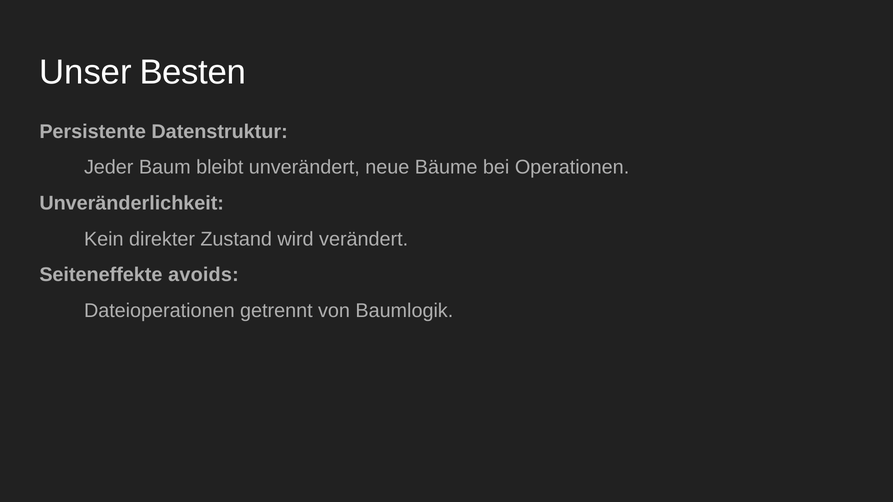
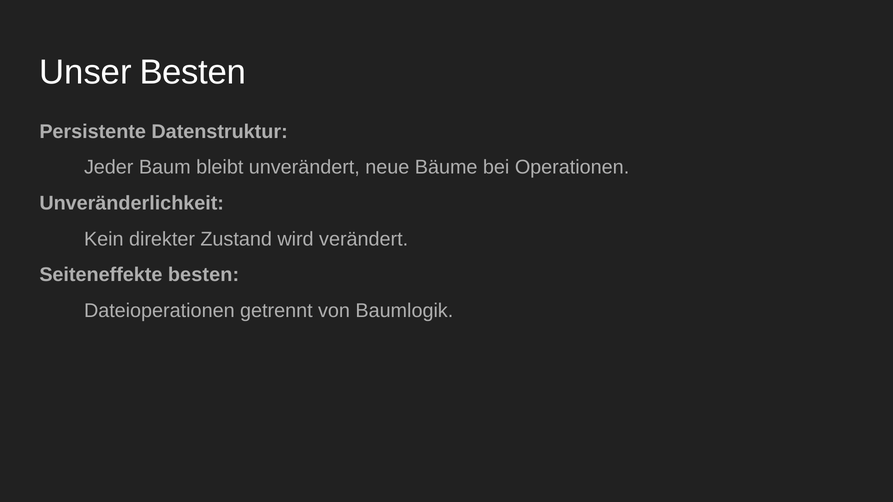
Seiteneffekte avoids: avoids -> besten (204, 275)
